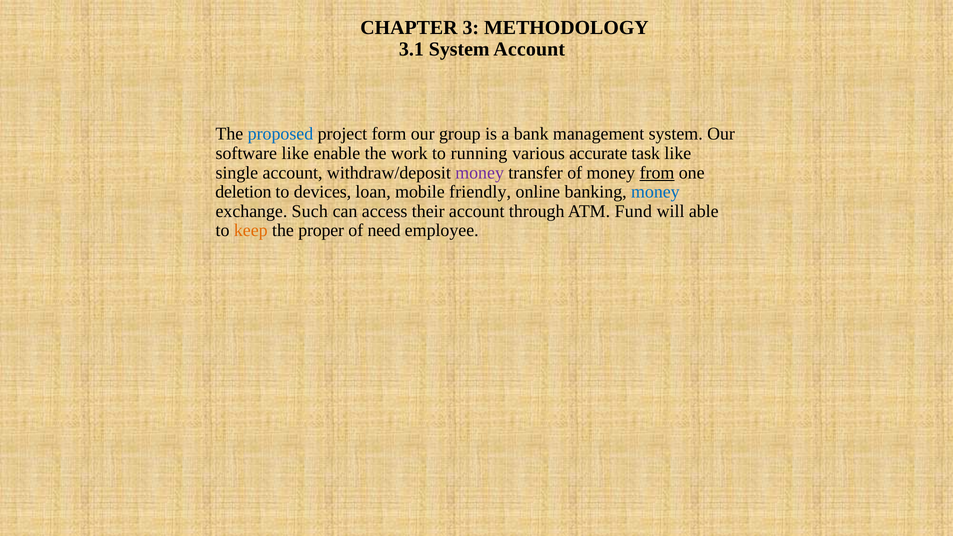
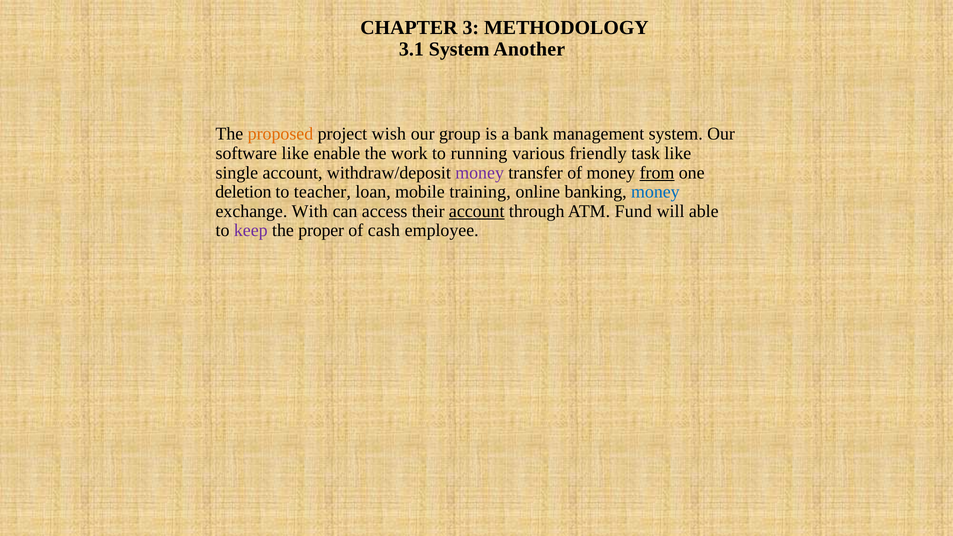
System Account: Account -> Another (529, 49)
proposed colour: blue -> orange (280, 134)
form: form -> wish (389, 134)
accurate: accurate -> friendly (598, 153)
devices: devices -> teacher (322, 192)
friendly: friendly -> training (480, 192)
Such: Such -> With (310, 211)
account underline: none -> present (477, 211)
keep colour: orange -> purple (251, 231)
need: need -> cash (384, 231)
